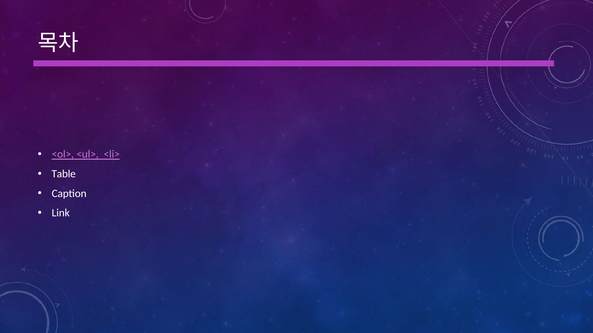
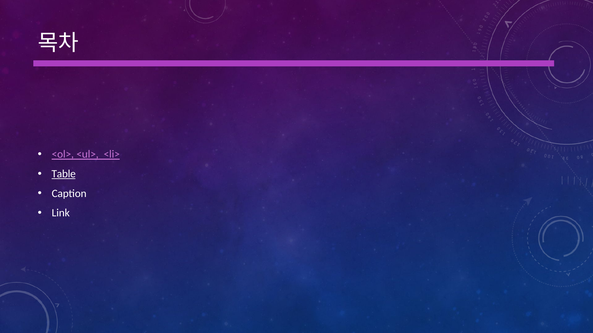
Table underline: none -> present (64, 174)
